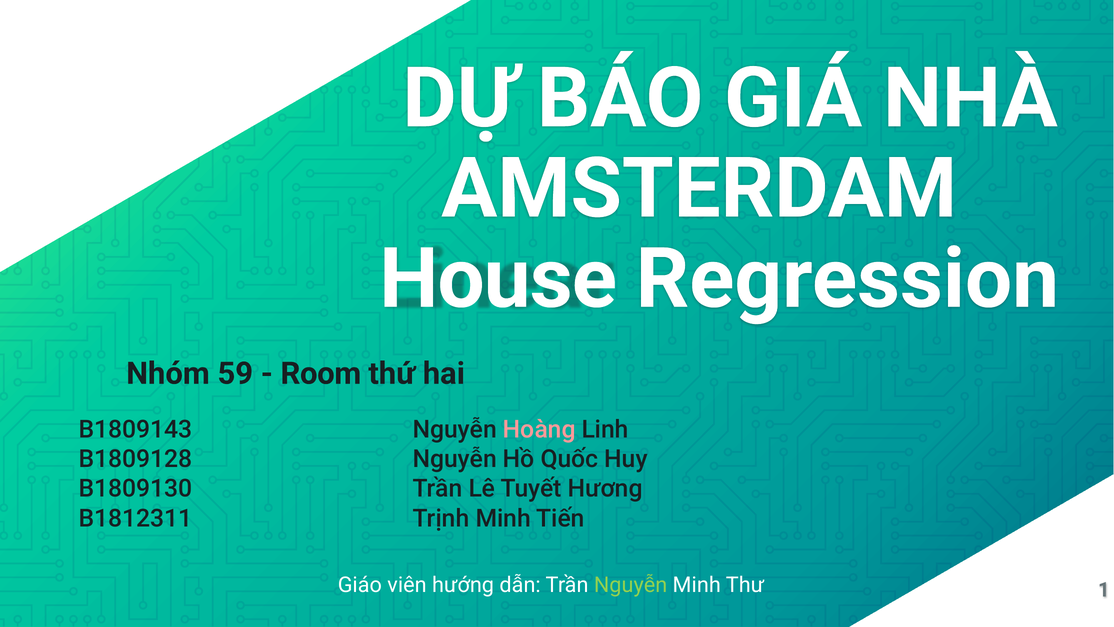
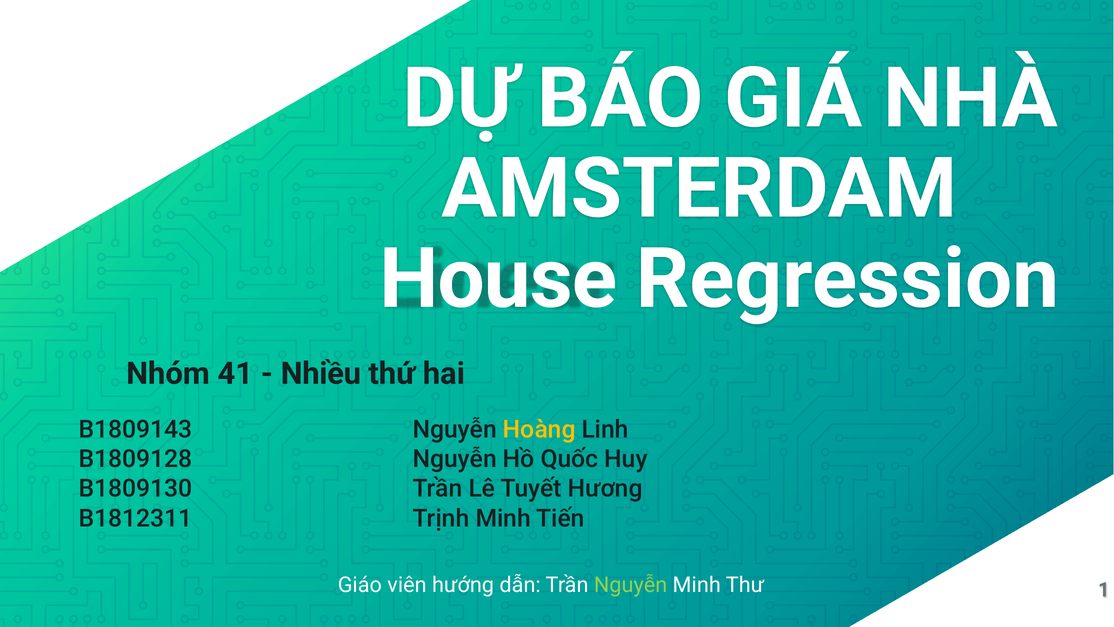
59: 59 -> 41 (235, 373)
Room: Room -> Nhiều (321, 373)
Hoàng colour: pink -> yellow (539, 429)
